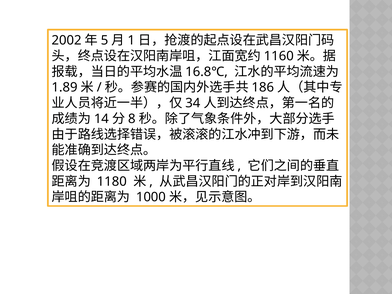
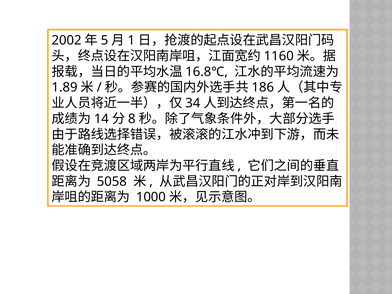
1180: 1180 -> 5058 (112, 181)
